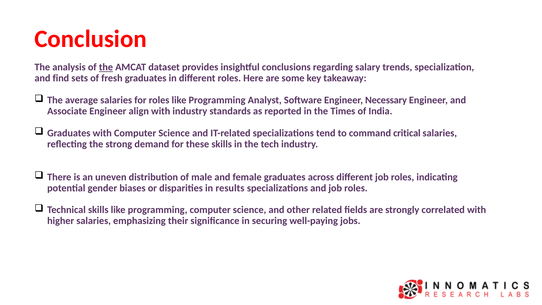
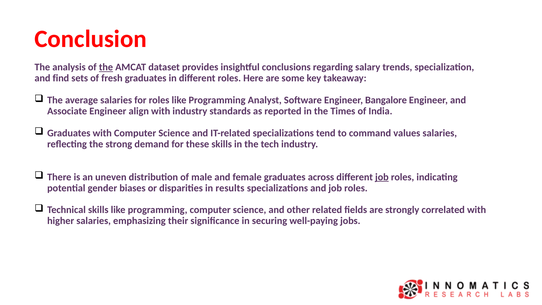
Necessary: Necessary -> Bangalore (386, 100)
critical: critical -> values (407, 133)
job underline: none -> present (382, 177)
